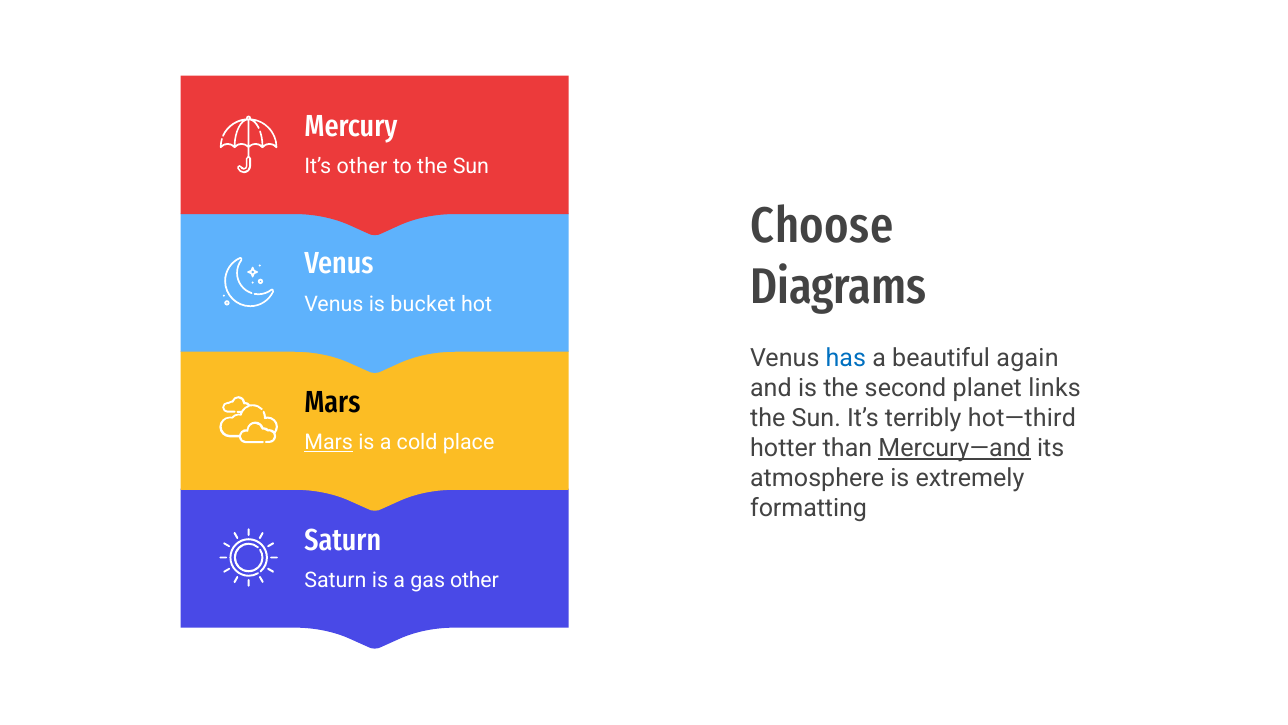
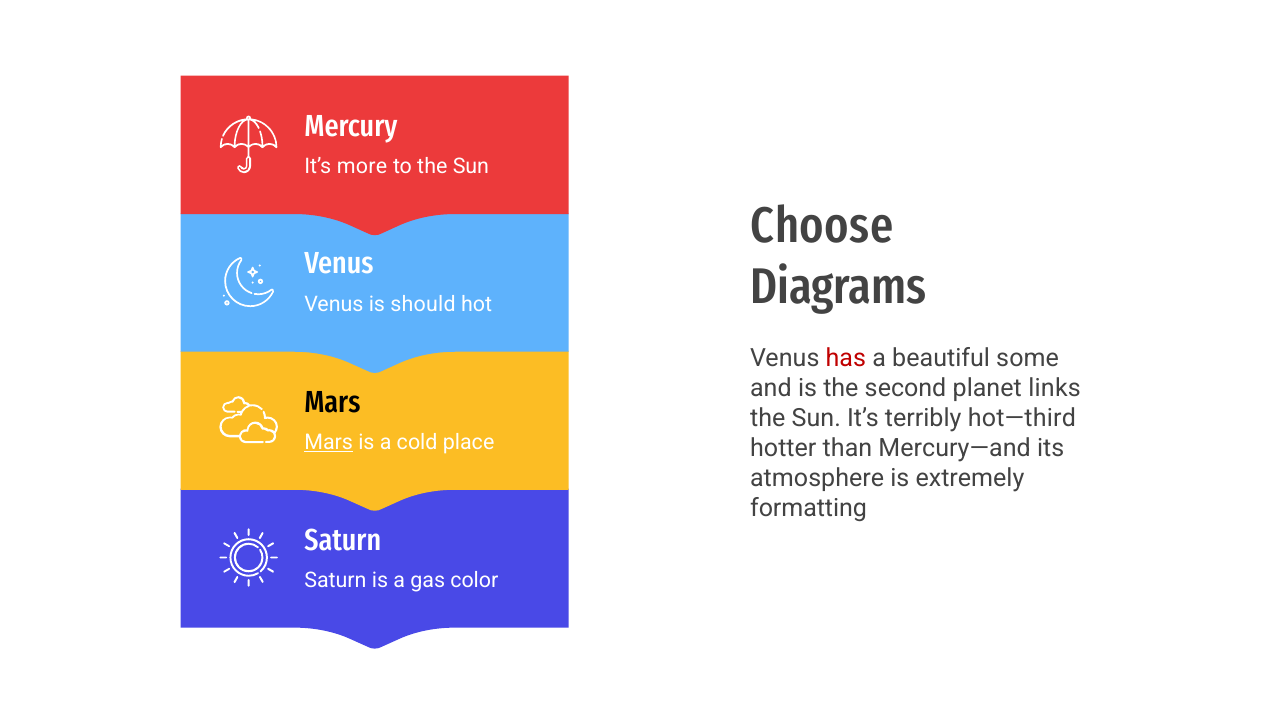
It’s other: other -> more (362, 166)
bucket: bucket -> should (423, 304)
has colour: blue -> red (846, 357)
again: again -> some (1028, 357)
Mercury—and underline: present -> none (955, 448)
gas other: other -> color (474, 580)
